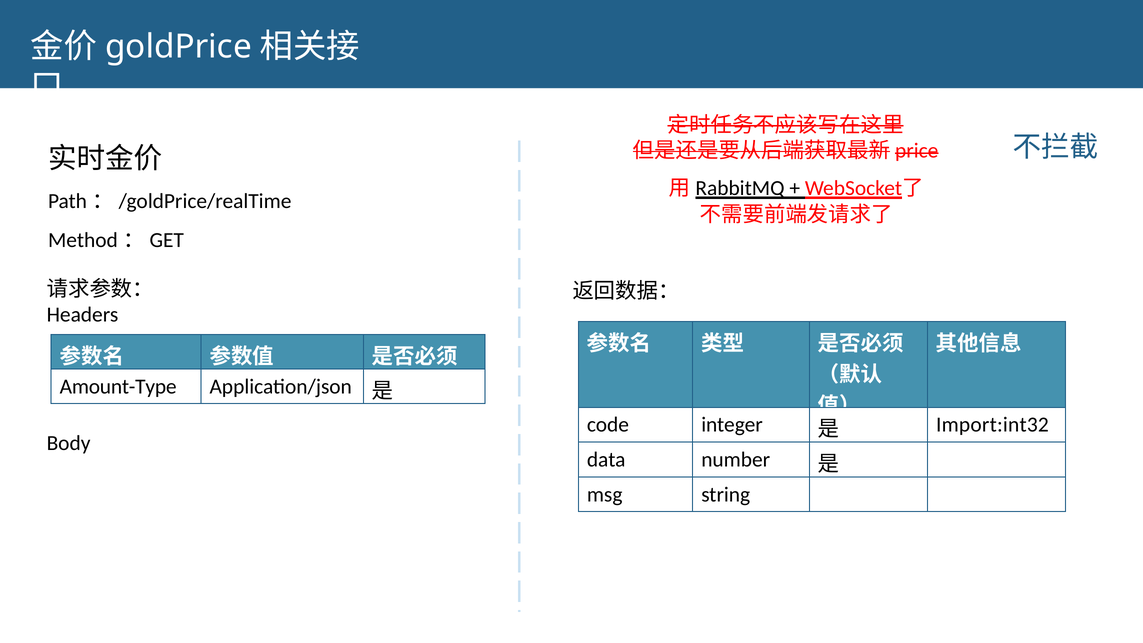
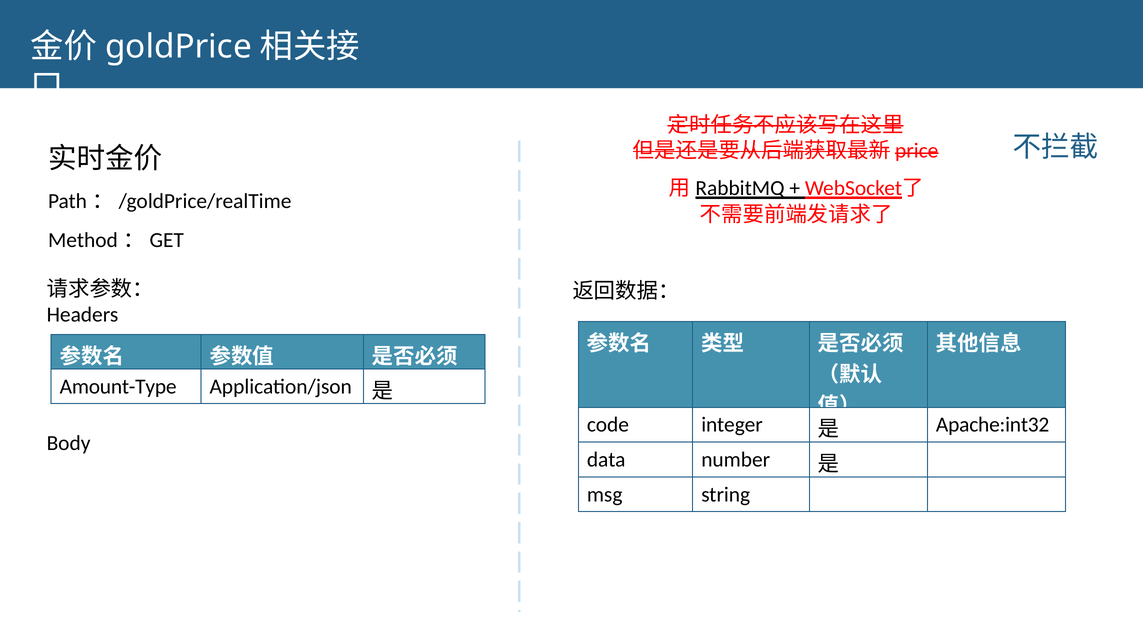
Import:int32: Import:int32 -> Apache:int32 (993, 425)
